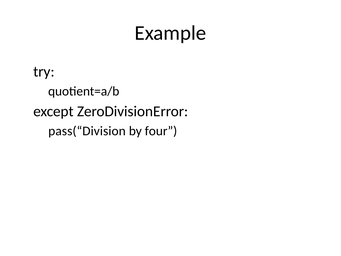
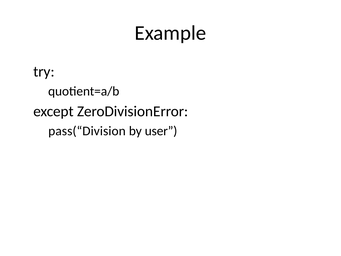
four: four -> user (161, 131)
